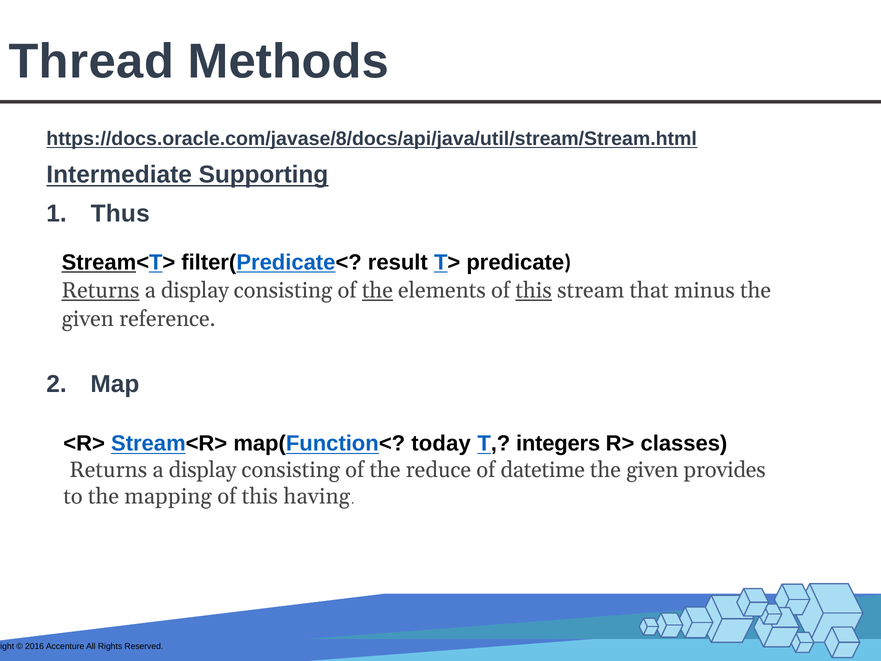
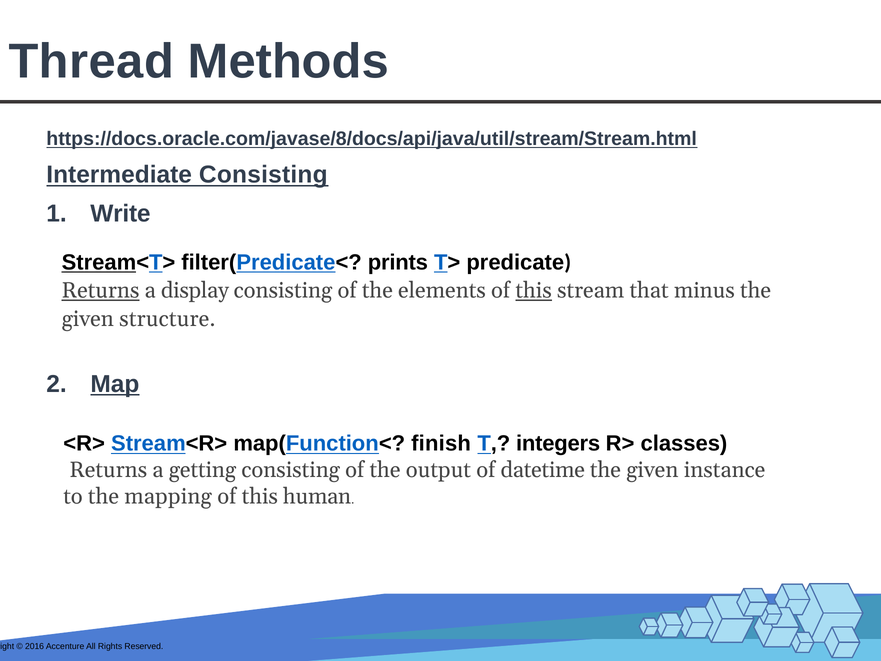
Intermediate Supporting: Supporting -> Consisting (263, 175)
Thus: Thus -> Write (120, 213)
result: result -> prints (398, 262)
the underline: present -> none (377, 291)
reference: reference -> structure (167, 319)
Map underline: none -> present (115, 384)
today: today -> finish (441, 443)
display: display -> getting (202, 470)
reduce: reduce -> output (438, 470)
provides: provides -> instance (725, 470)
having: having -> human (317, 496)
